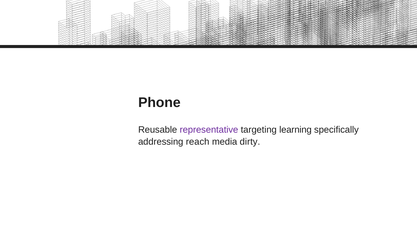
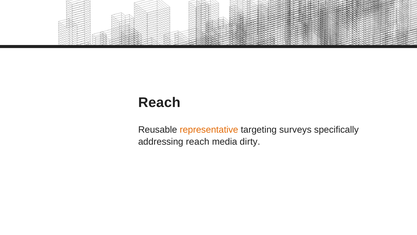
Phone: Phone -> Reach (159, 102)
representative colour: purple -> orange (209, 130)
learning: learning -> surveys (295, 130)
